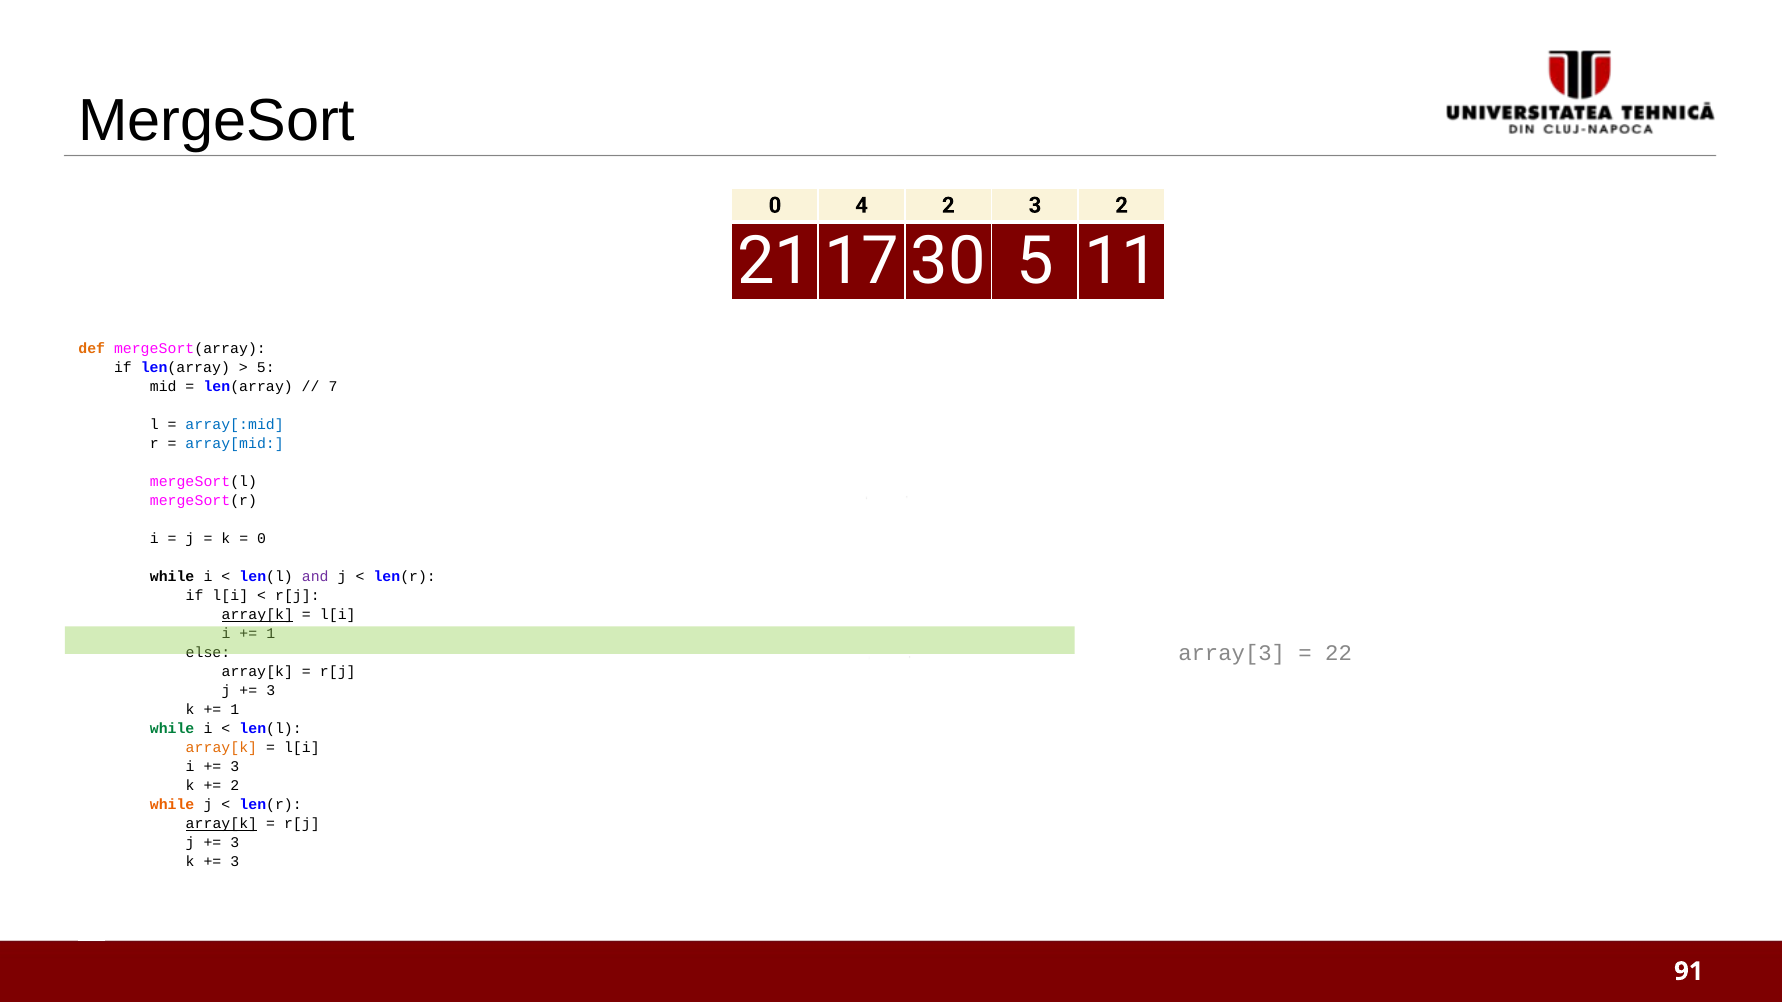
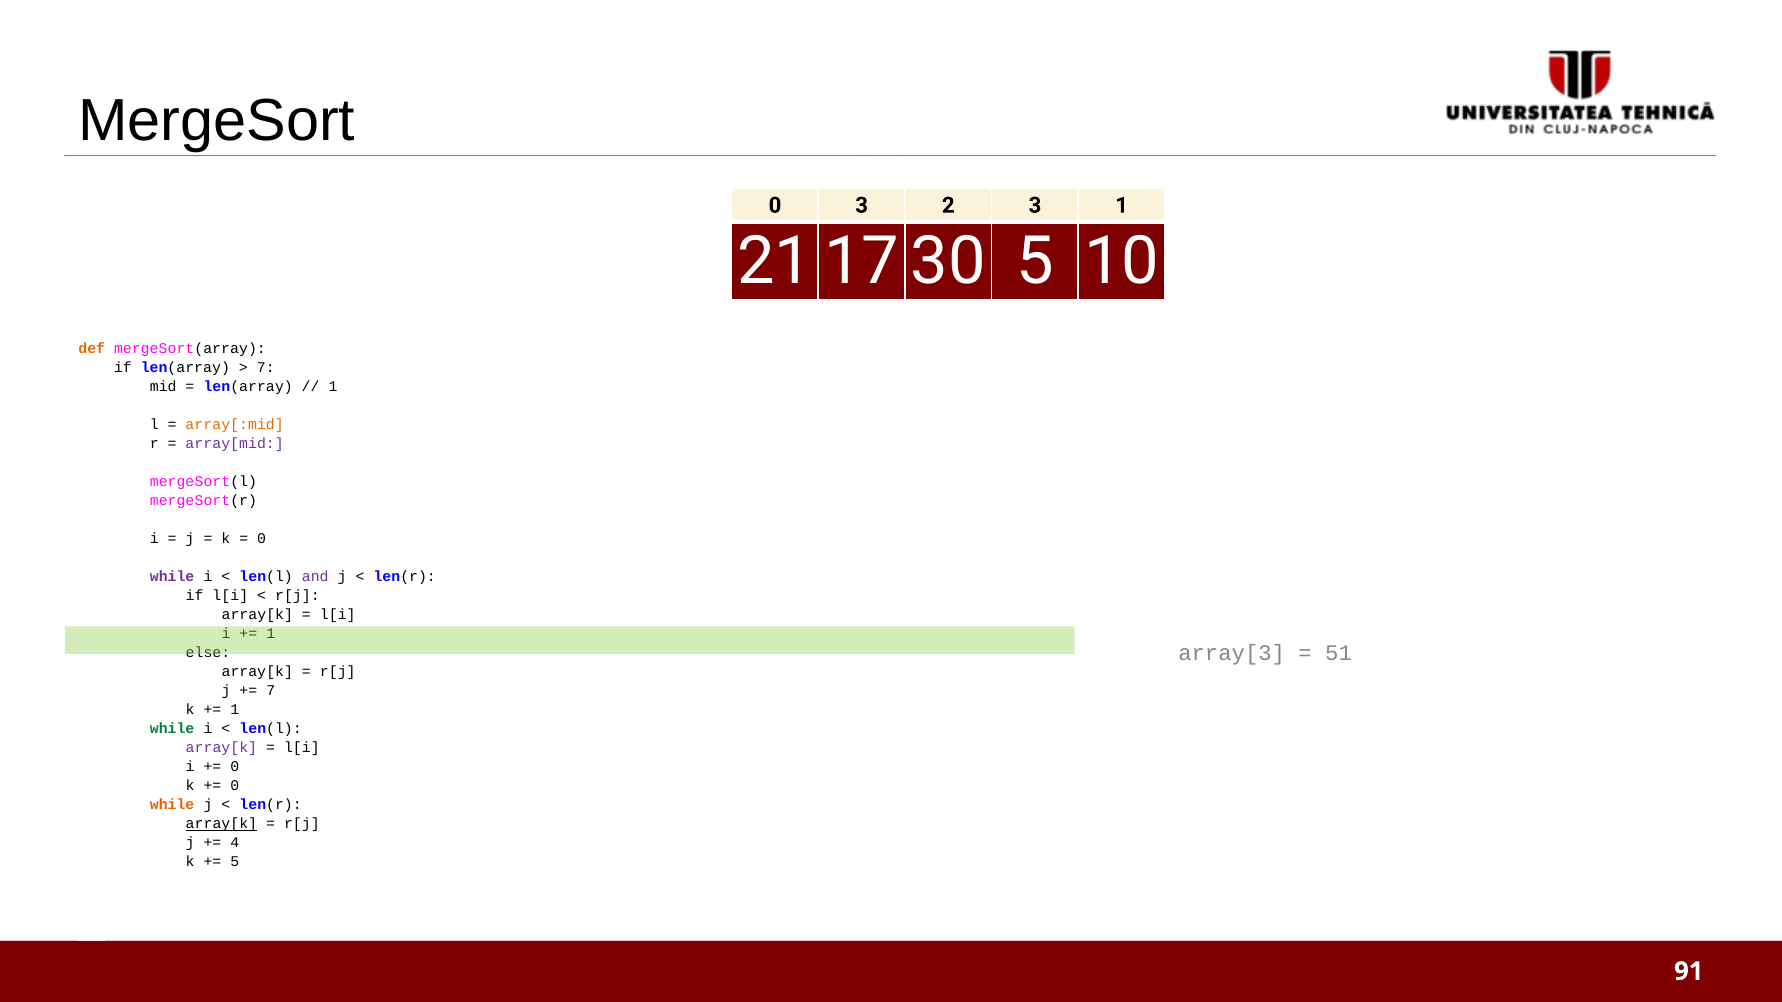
0 4: 4 -> 3 (862, 205)
3 2: 2 -> 1 (1122, 205)
11: 11 -> 10 (1122, 262)
5: 5 -> 7 (266, 368)
7: 7 -> 1 (333, 387)
array[:mid colour: blue -> orange (235, 425)
array[mid colour: blue -> purple (235, 444)
while colour: black -> purple (172, 577)
array[k underline: present -> none (257, 615)
22: 22 -> 51 (1339, 654)
3: 3 -> 7 (271, 691)
array[k colour: orange -> purple (221, 748)
3: 3 -> 0 (235, 767)
2: 2 -> 0 (235, 786)
3: 3 -> 4 (235, 843)
3: 3 -> 5 (235, 862)
